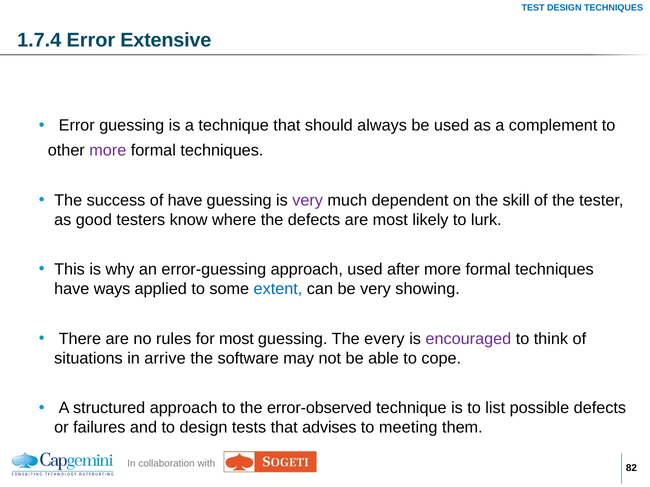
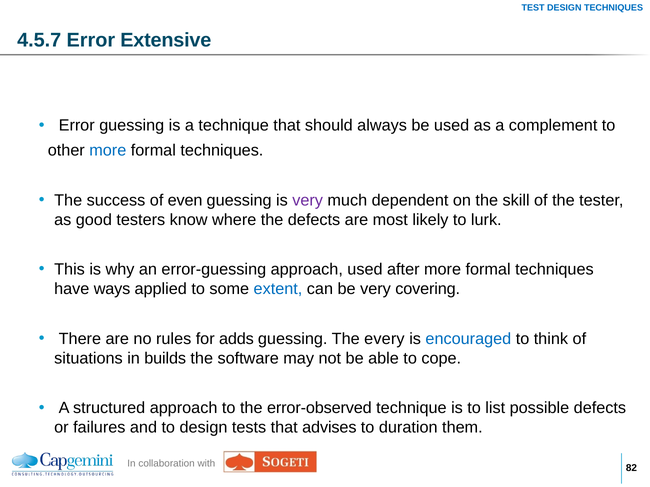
1.7.4: 1.7.4 -> 4.5.7 (39, 40)
more colour: purple -> blue (108, 151)
of have: have -> even (185, 200)
showing: showing -> covering (428, 289)
for most: most -> adds (236, 339)
encouraged colour: purple -> blue (468, 339)
arrive: arrive -> builds (165, 359)
meeting: meeting -> duration (408, 428)
